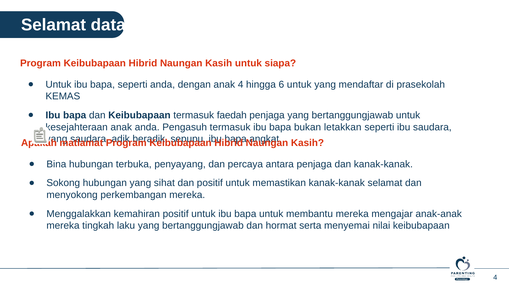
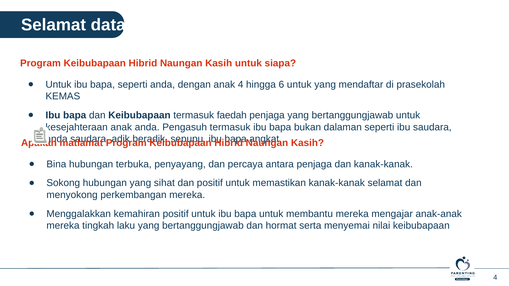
letakkan: letakkan -> dalaman (343, 127)
yang: yang -> anda (57, 139)
